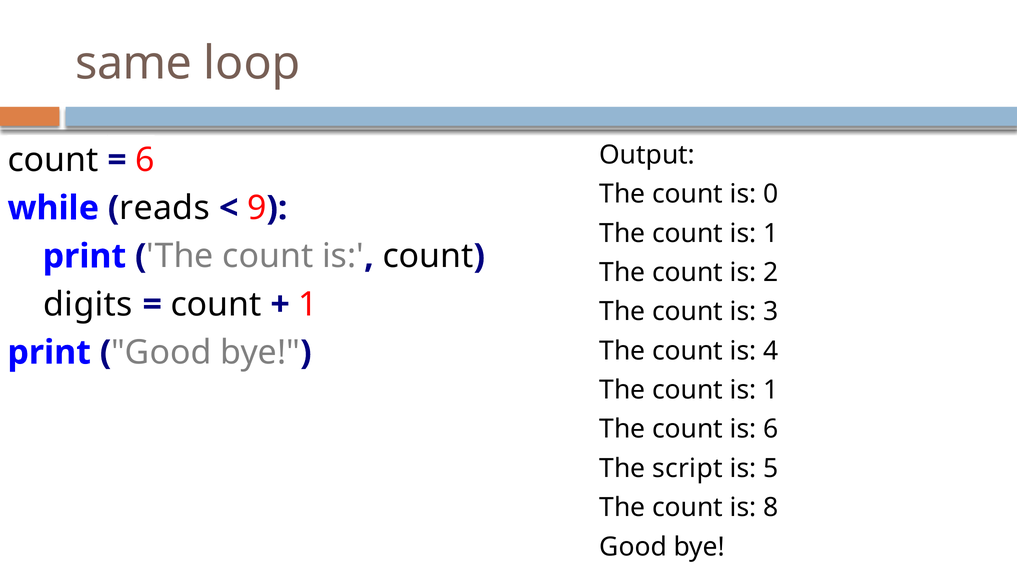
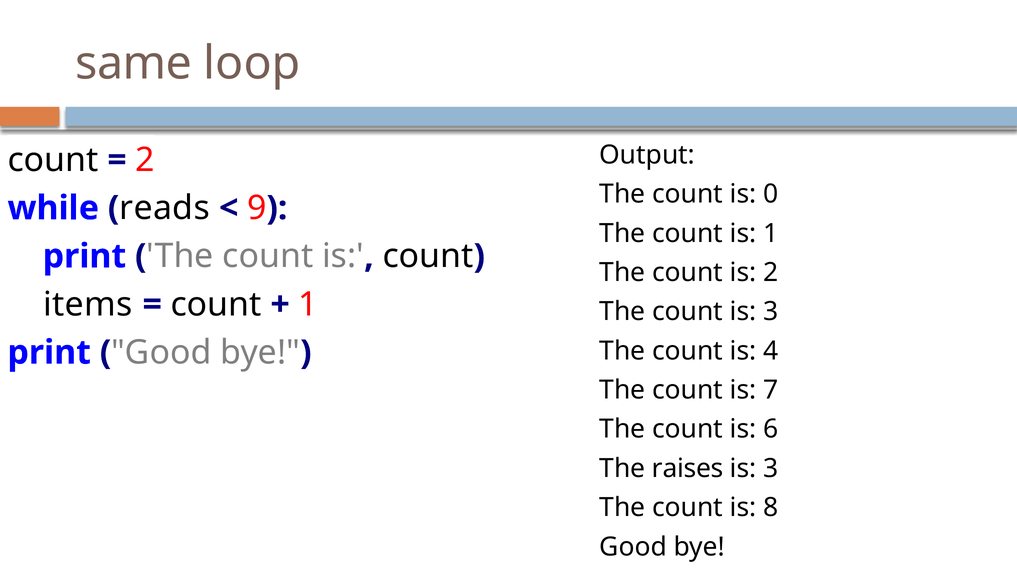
6: 6 -> 2 (145, 160)
digits: digits -> items (88, 304)
1: 1 -> 7 (771, 390)
script: script -> raises (688, 468)
5: 5 -> 3 (771, 468)
